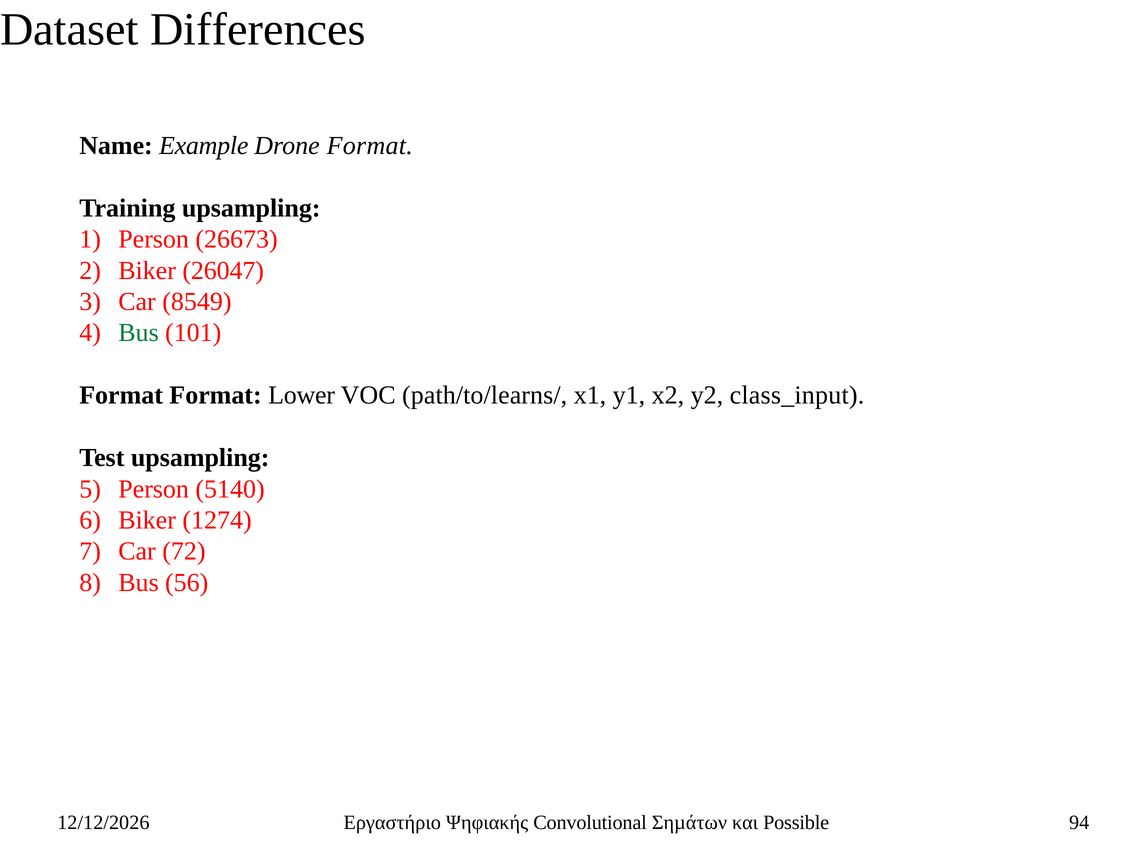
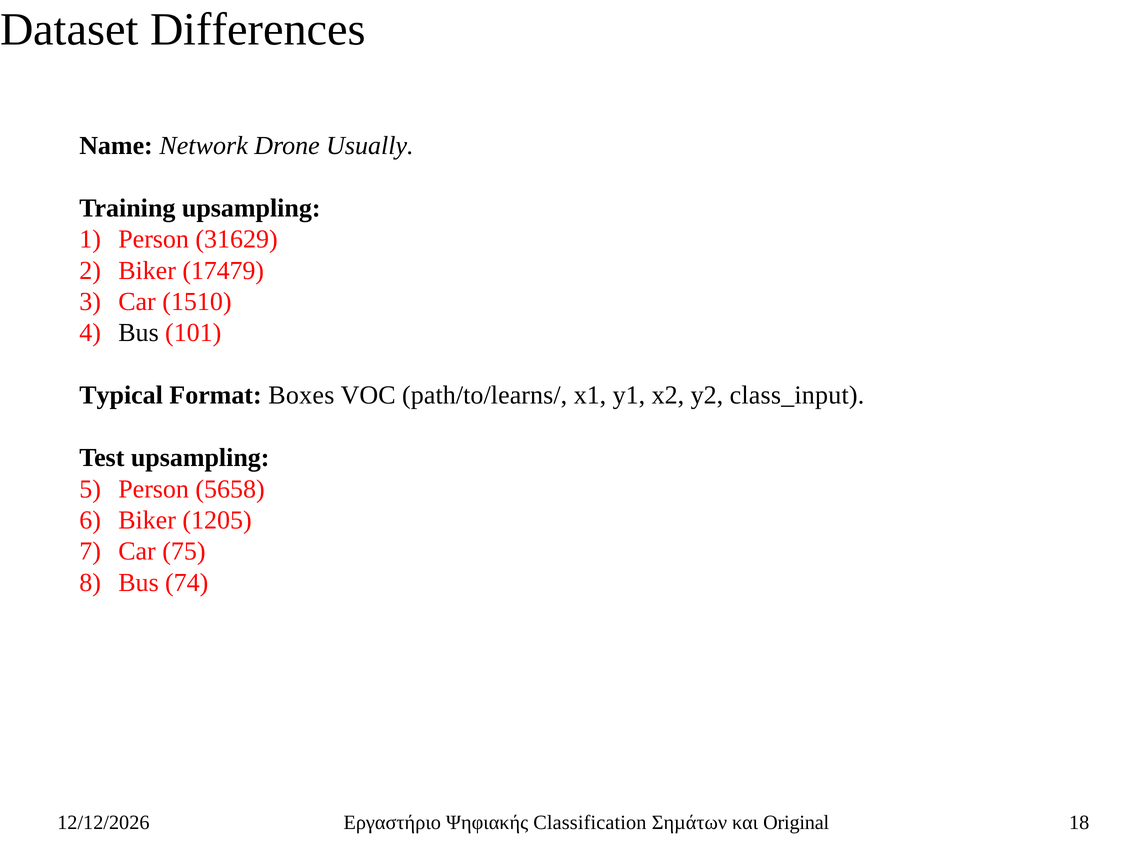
Example: Example -> Network (204, 146)
Drone Format: Format -> Usually (370, 146)
26673: 26673 -> 31629 (237, 239)
26047: 26047 -> 17479 (223, 271)
8549: 8549 -> 1510 (197, 302)
Bus colour: green -> black (139, 333)
Format: Format -> Typical (121, 395)
Lower: Lower -> Boxes (301, 395)
5140: 5140 -> 5658 (230, 489)
1274: 1274 -> 1205 (217, 520)
72: 72 -> 75 (184, 551)
56: 56 -> 74 (187, 583)
Convolutional: Convolutional -> Classification (590, 823)
Possible: Possible -> Original (796, 823)
94: 94 -> 18 (1079, 823)
